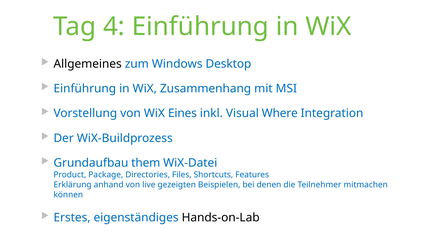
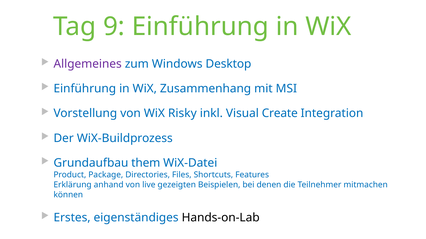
4: 4 -> 9 (114, 27)
Allgemeines colour: black -> purple (88, 64)
Eines: Eines -> Risky (182, 114)
Where: Where -> Create (280, 114)
